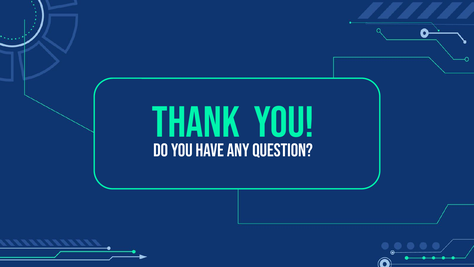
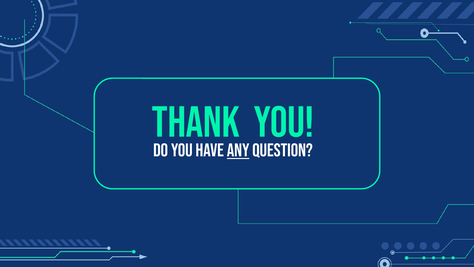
Any underline: none -> present (238, 150)
